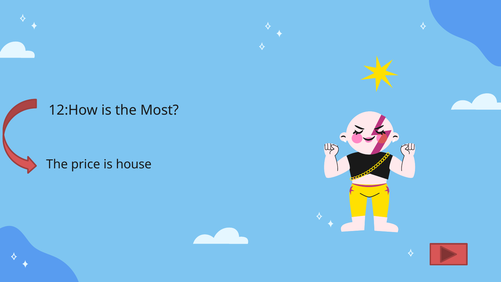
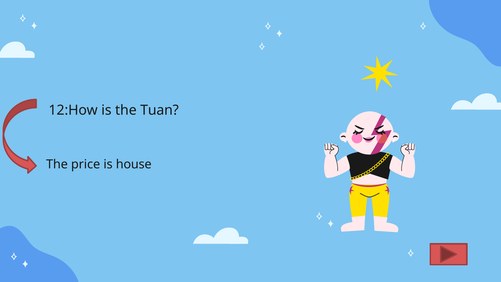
Most: Most -> Tuan (160, 110)
